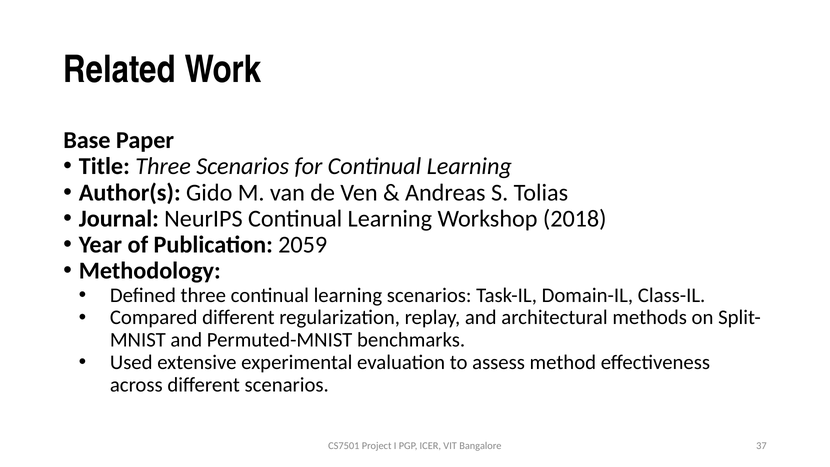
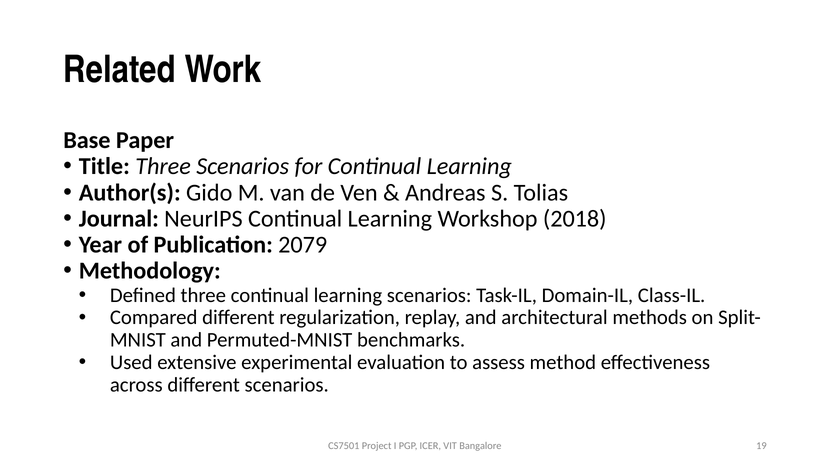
2059: 2059 -> 2079 (303, 245)
37: 37 -> 19 (761, 446)
